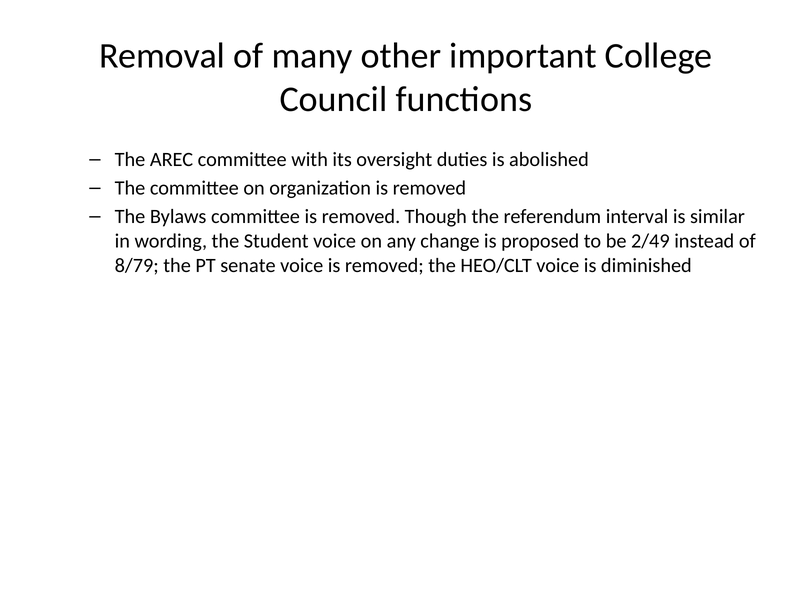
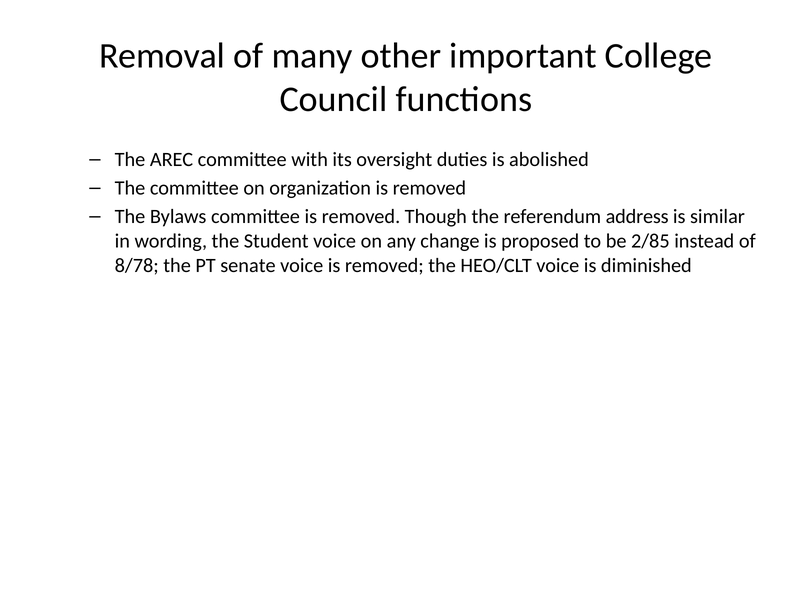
interval: interval -> address (637, 217)
2/49: 2/49 -> 2/85 (650, 241)
8/79: 8/79 -> 8/78 (137, 265)
